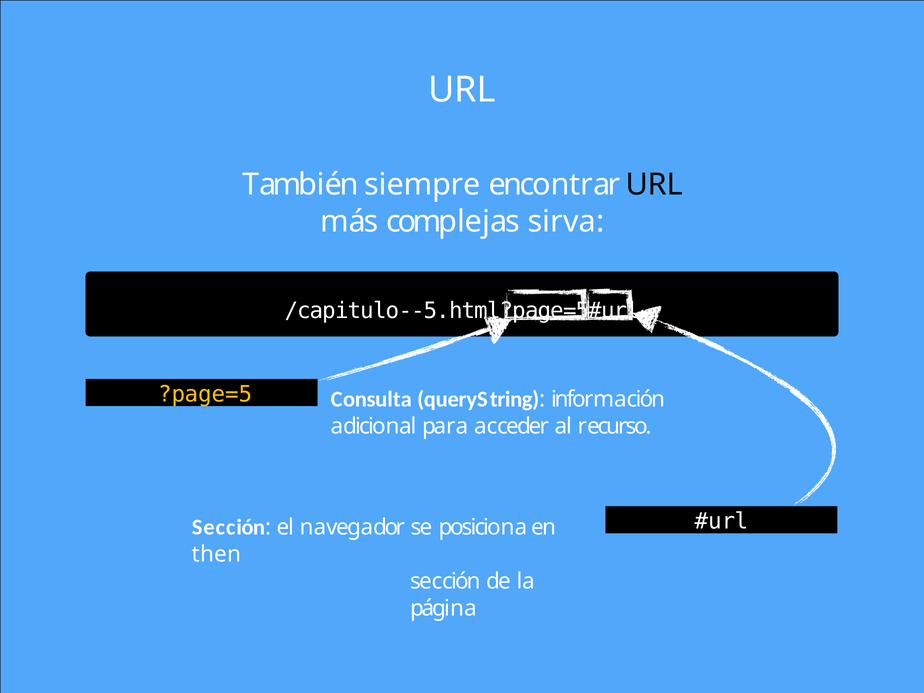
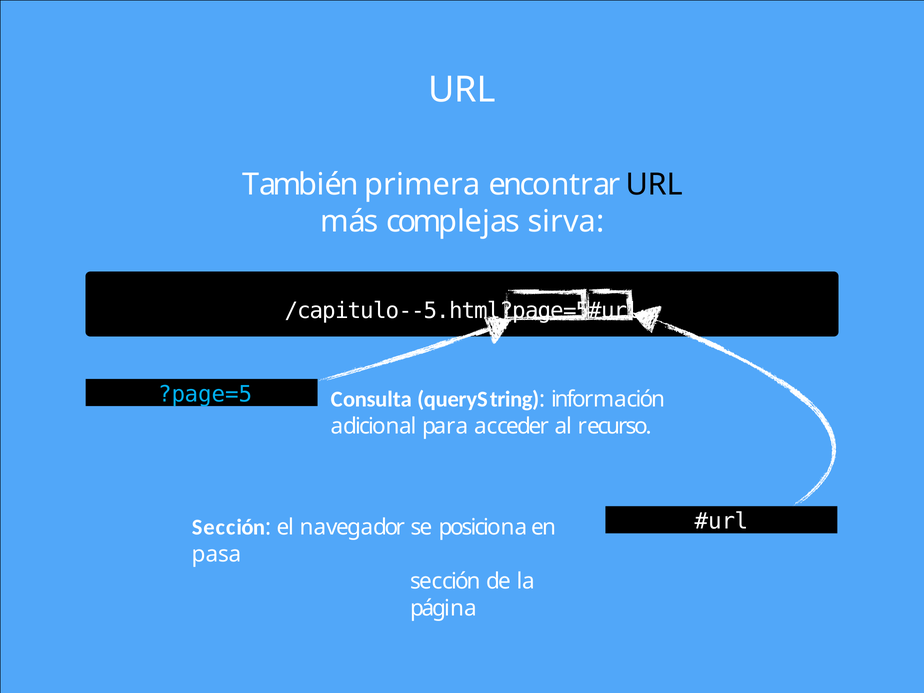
siempre: siempre -> primera (422, 185)
?page=5 colour: yellow -> light blue (205, 394)
then: then -> pasa (217, 554)
